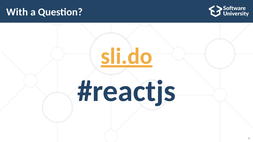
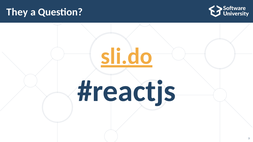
With: With -> They (17, 12)
